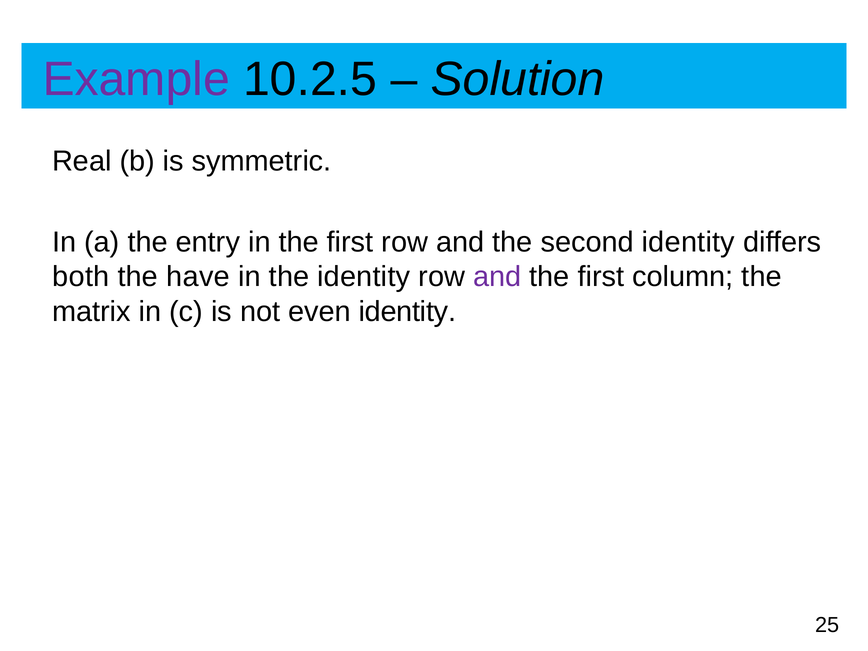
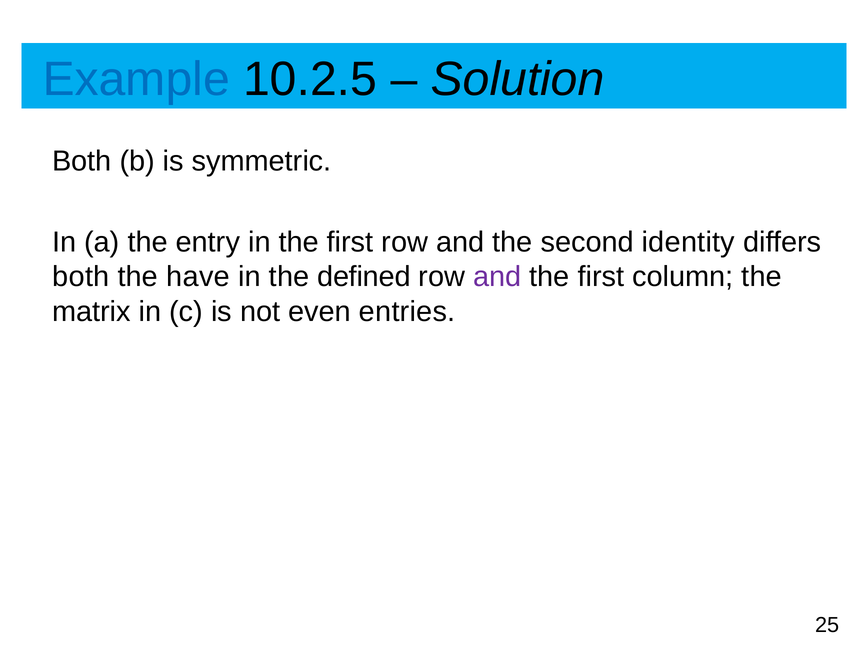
Example colour: purple -> blue (136, 79)
Real: Real -> Both (82, 161)
the identity: identity -> defined (364, 277)
even identity: identity -> entries (407, 312)
